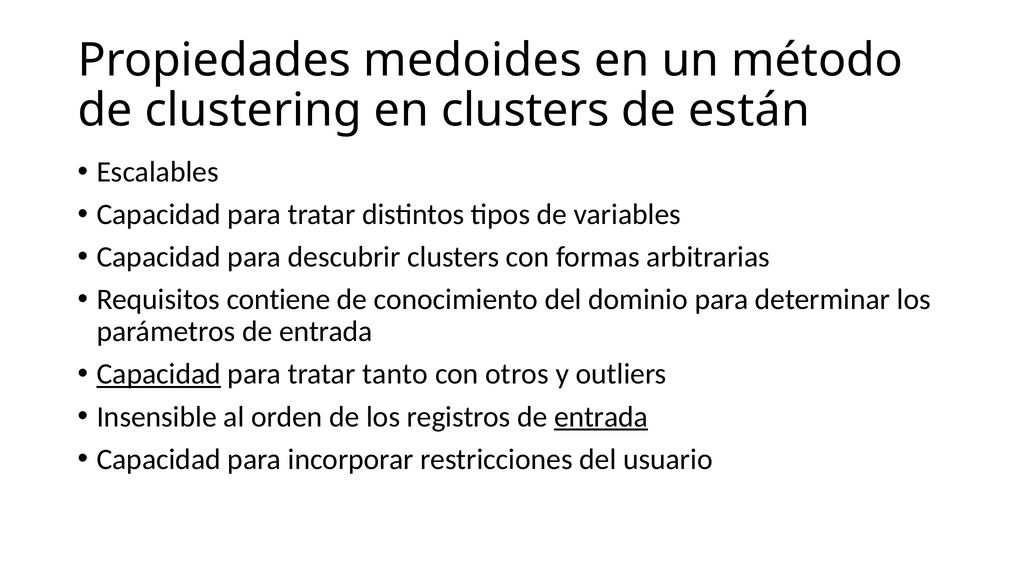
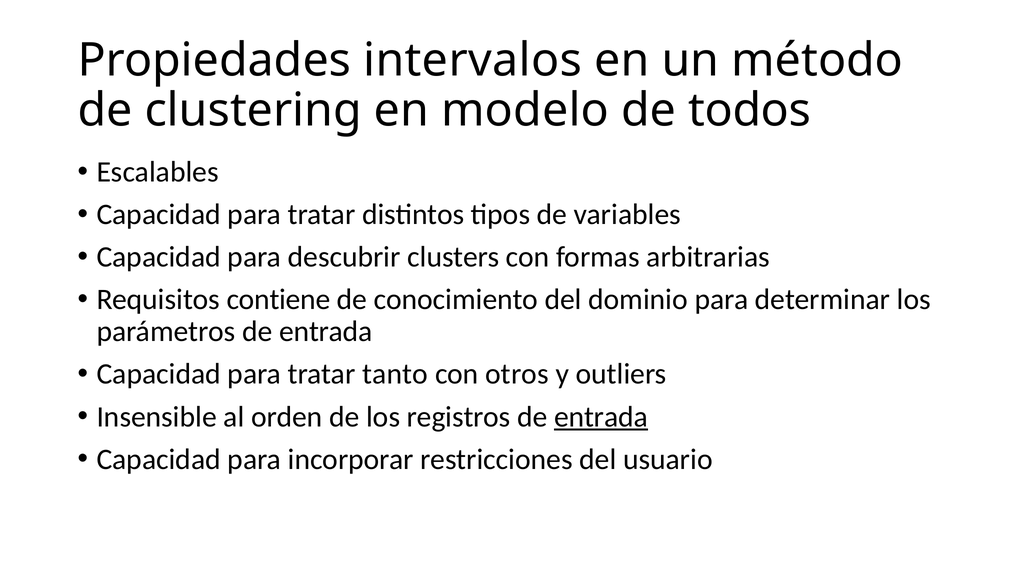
medoides: medoides -> intervalos (473, 60)
en clusters: clusters -> modelo (525, 111)
están: están -> todos (750, 111)
Capacidad underline: present -> none (159, 374)
